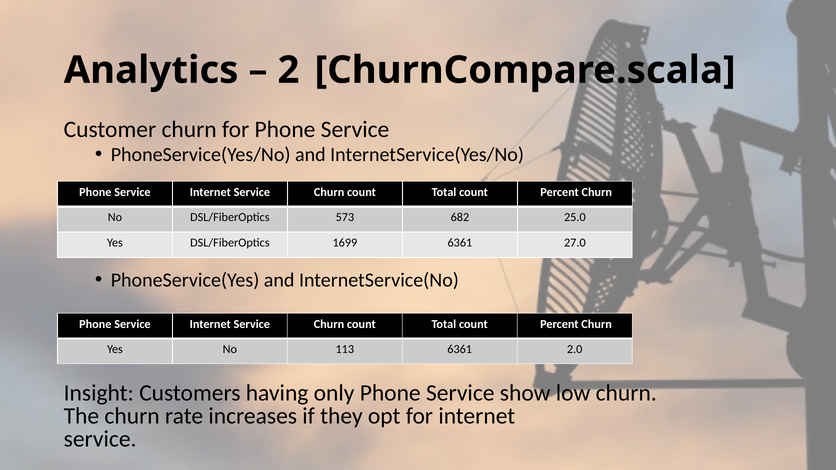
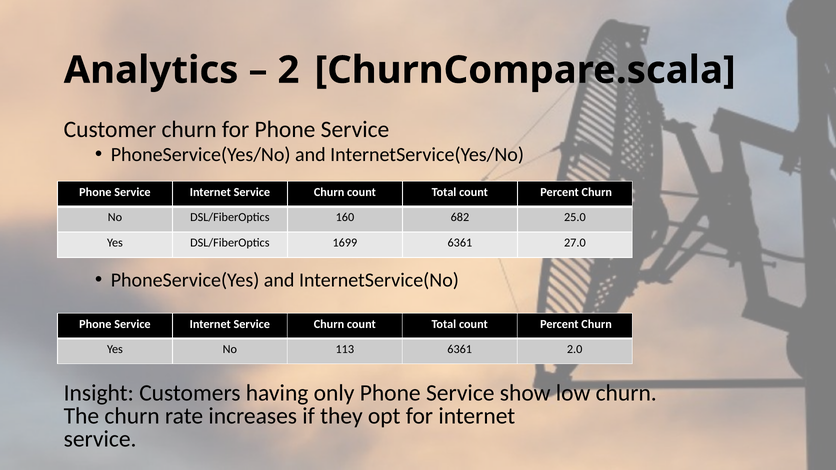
573: 573 -> 160 (345, 218)
